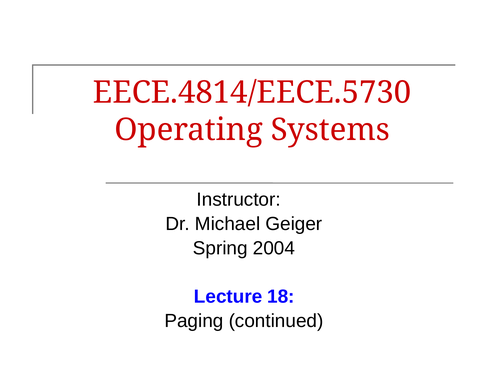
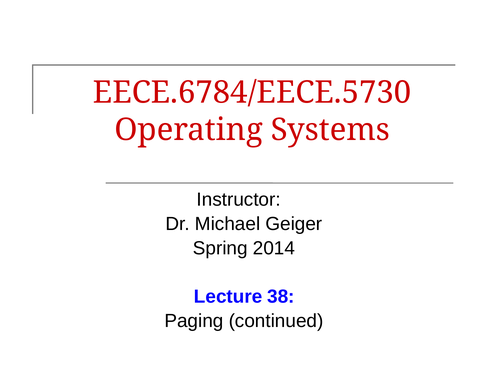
EECE.4814/EECE.5730: EECE.4814/EECE.5730 -> EECE.6784/EECE.5730 (252, 92)
2004: 2004 -> 2014 (274, 248)
18: 18 -> 38 (281, 297)
